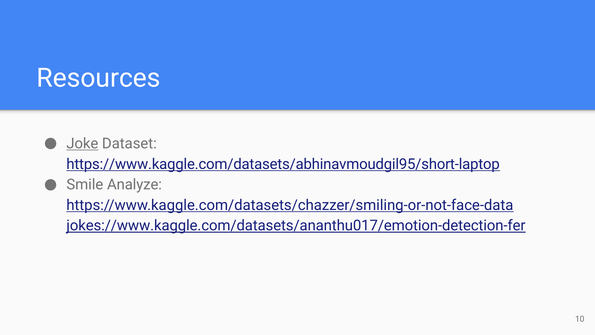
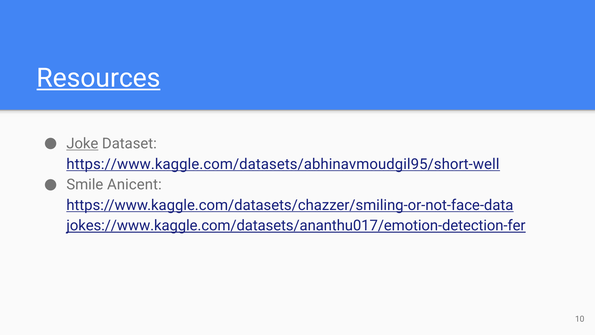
Resources underline: none -> present (99, 78)
https://www.kaggle.com/datasets/abhinavmoudgil95/short-laptop: https://www.kaggle.com/datasets/abhinavmoudgil95/short-laptop -> https://www.kaggle.com/datasets/abhinavmoudgil95/short-well (283, 164)
Analyze: Analyze -> Anicent (134, 185)
